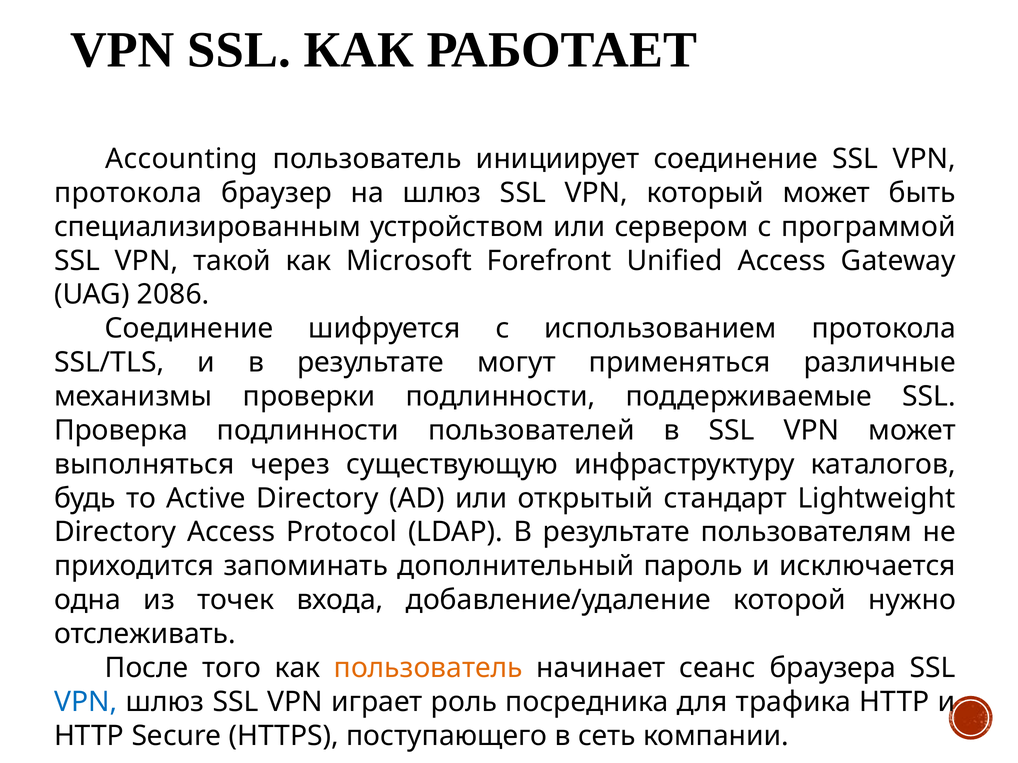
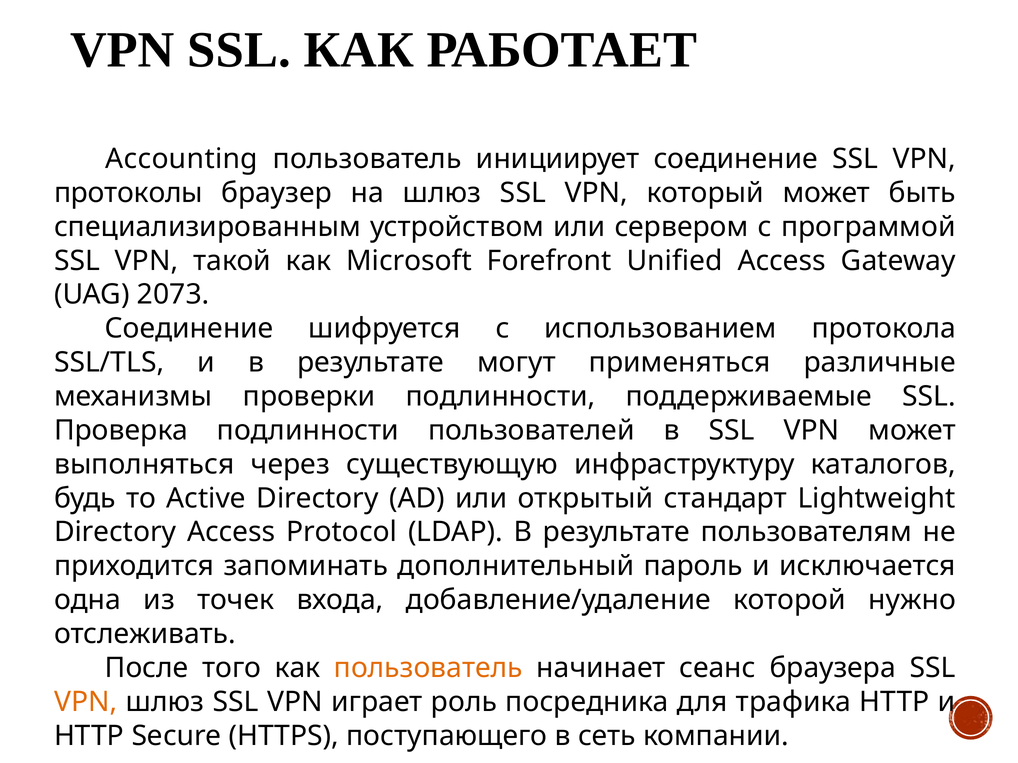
протокола: протокола -> протоколы (128, 193)
2086: 2086 -> 2073 (173, 295)
VPN colour: blue -> orange (86, 702)
